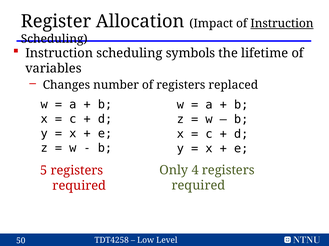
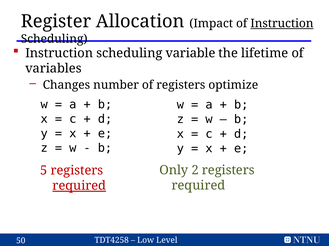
symbols: symbols -> variable (190, 53)
replaced: replaced -> optimize (233, 85)
4: 4 -> 2 (195, 171)
required underline: none -> present (79, 186)
